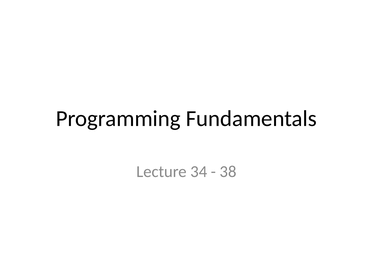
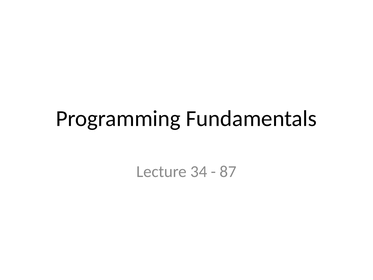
38: 38 -> 87 (228, 171)
